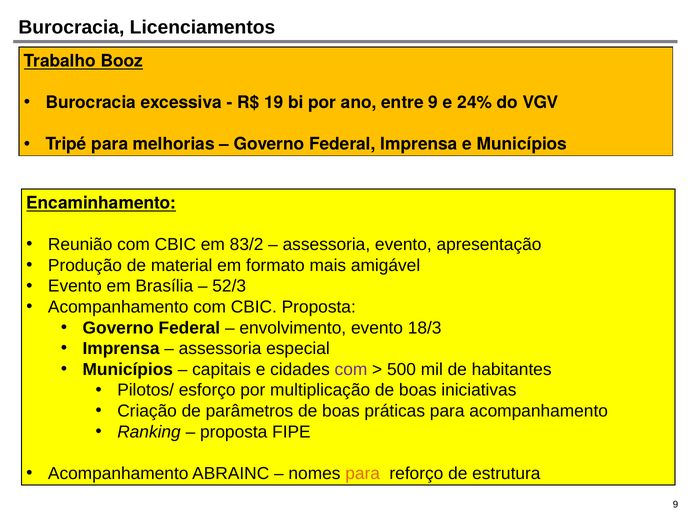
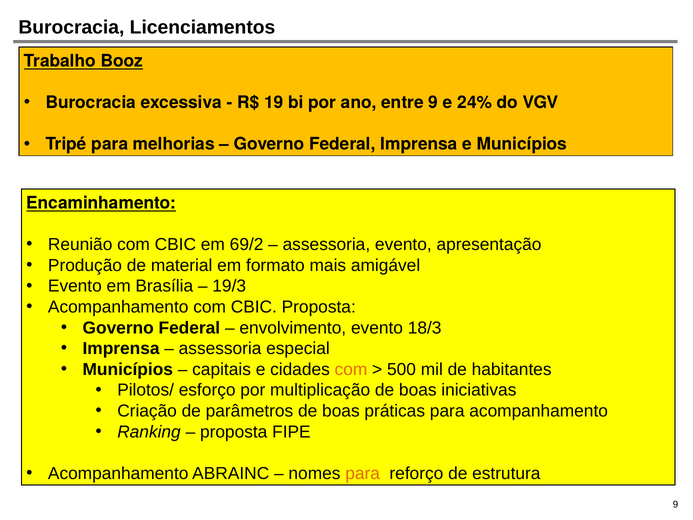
83/2: 83/2 -> 69/2 (247, 245)
52/3: 52/3 -> 19/3 (229, 286)
com colour: purple -> orange (351, 369)
